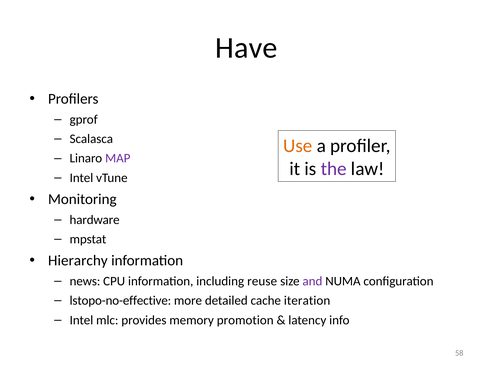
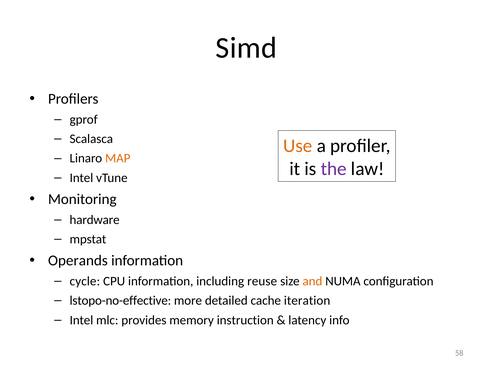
Have: Have -> Simd (246, 48)
MAP colour: purple -> orange (118, 158)
Hierarchy: Hierarchy -> Operands (78, 260)
news: news -> cycle (85, 281)
and colour: purple -> orange (312, 281)
promotion: promotion -> instruction (245, 320)
